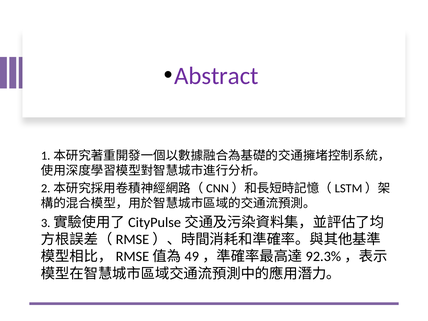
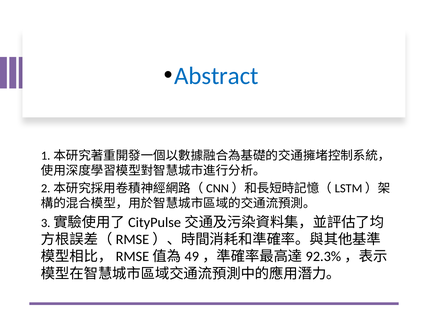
Abstract colour: purple -> blue (216, 76)
